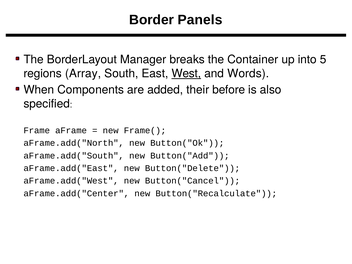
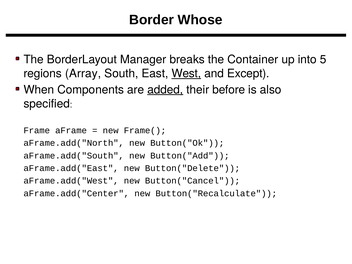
Panels: Panels -> Whose (200, 20)
Words: Words -> Except (248, 74)
added underline: none -> present (165, 90)
